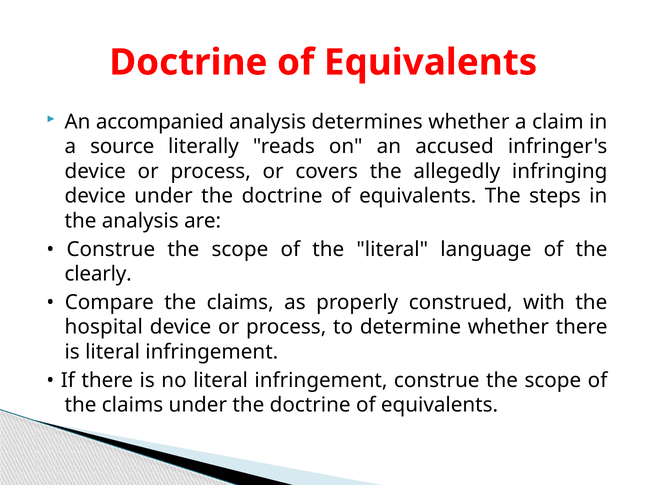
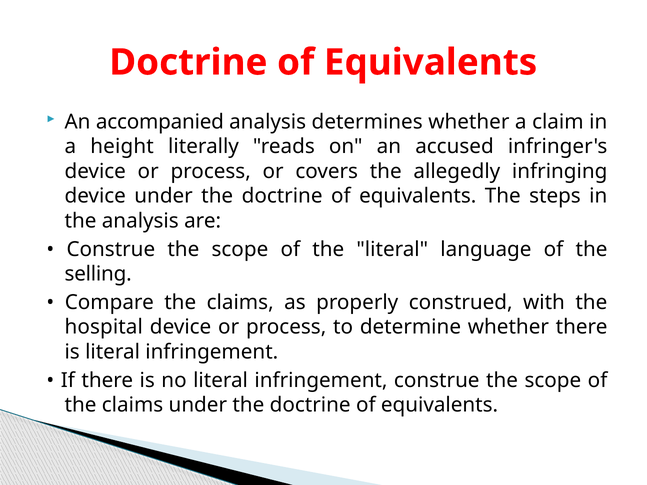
source: source -> height (122, 147)
clearly: clearly -> selling (98, 274)
